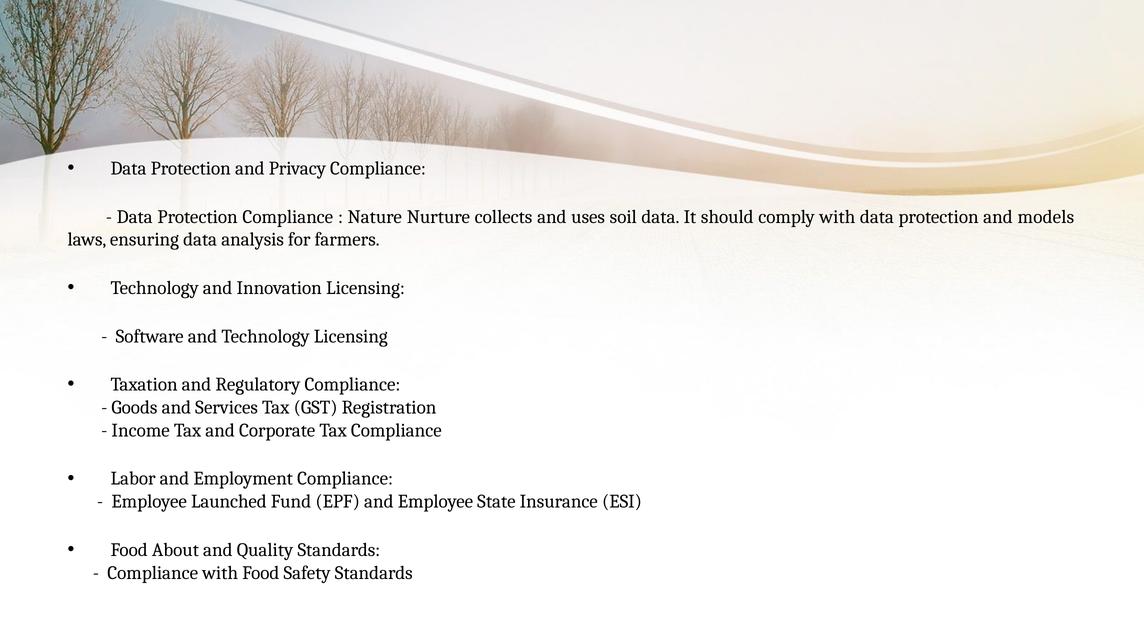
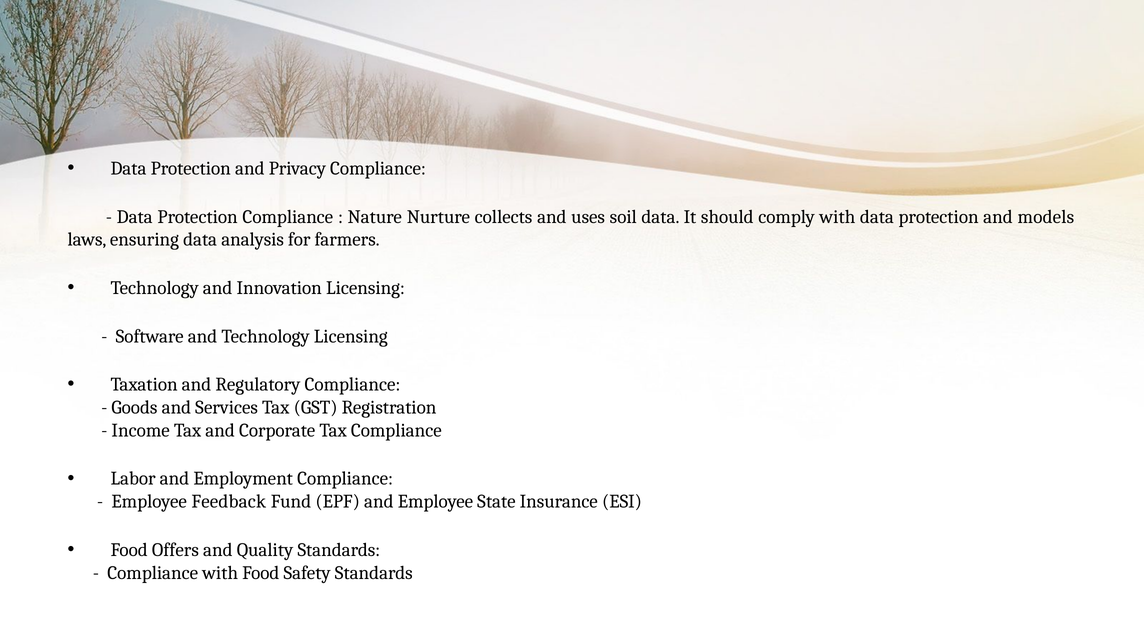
Launched: Launched -> Feedback (229, 501)
About: About -> Offers (175, 549)
